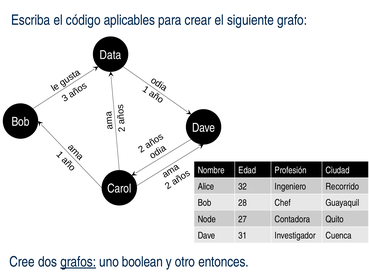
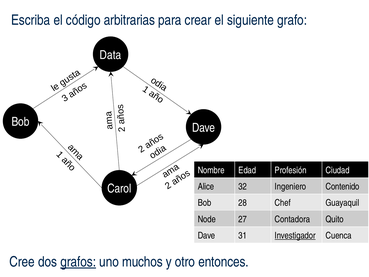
aplicables: aplicables -> arbitrarias (129, 20)
Recorrido: Recorrido -> Contenido (343, 186)
Investigador underline: none -> present (295, 235)
boolean: boolean -> muchos (142, 262)
